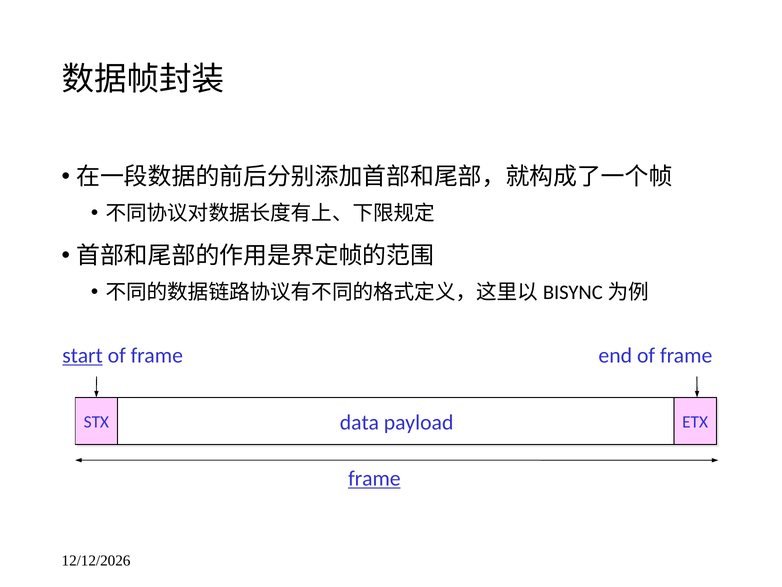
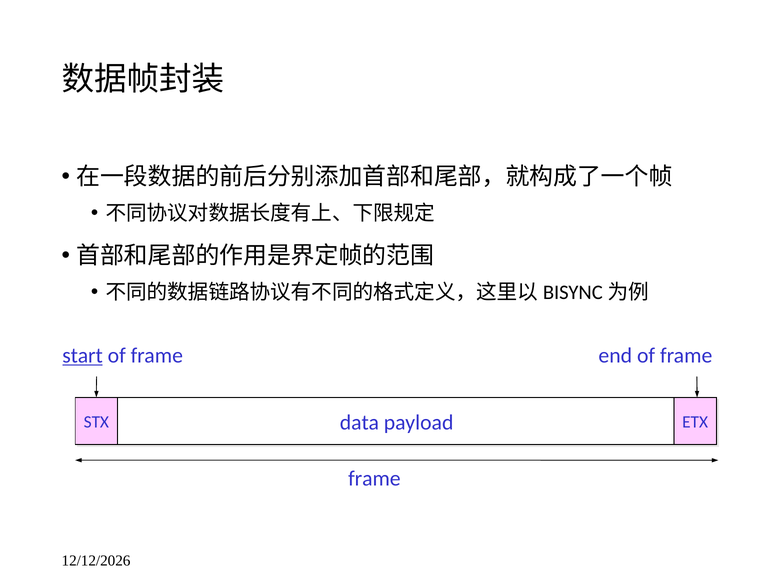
frame underline: present -> none (374, 478)
